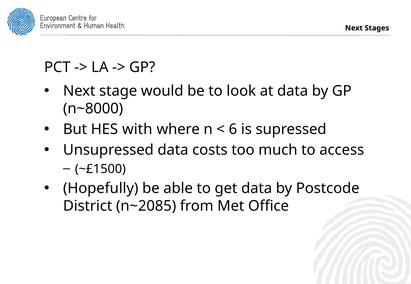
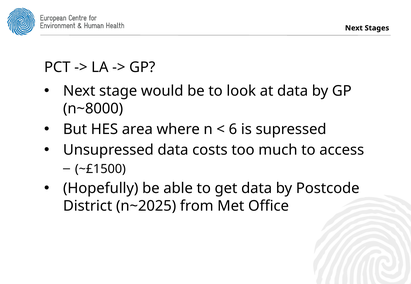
with: with -> area (137, 130)
n~2085: n~2085 -> n~2025 (146, 206)
